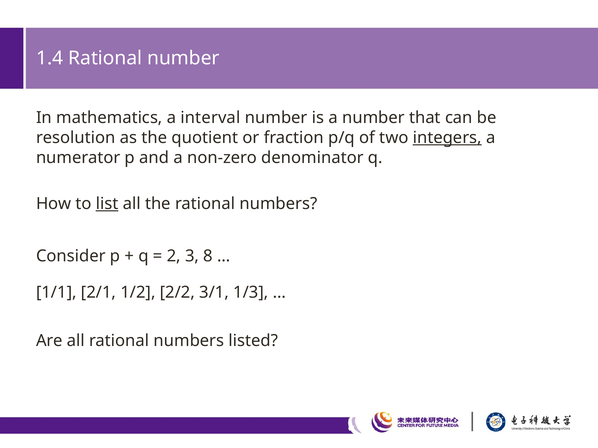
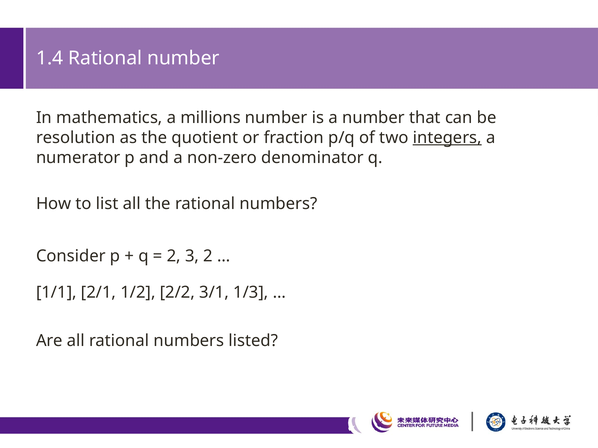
interval: interval -> millions (211, 118)
list underline: present -> none (107, 204)
3 8: 8 -> 2 (208, 256)
